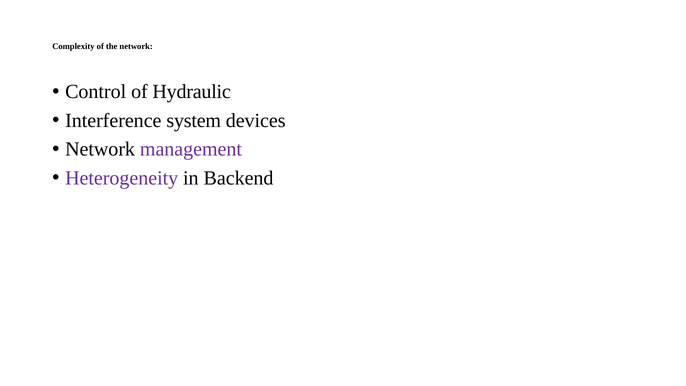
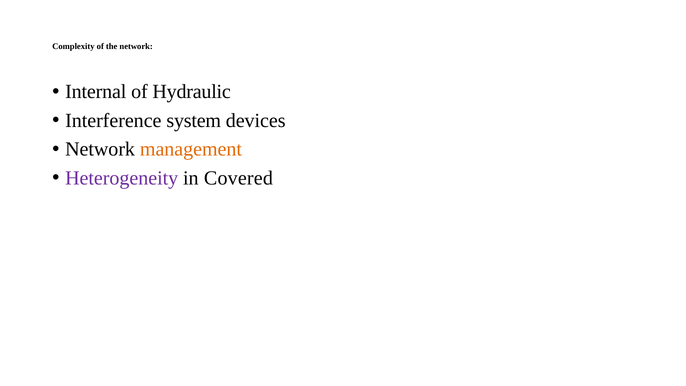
Control: Control -> Internal (96, 92)
management colour: purple -> orange (191, 149)
Backend: Backend -> Covered (238, 178)
